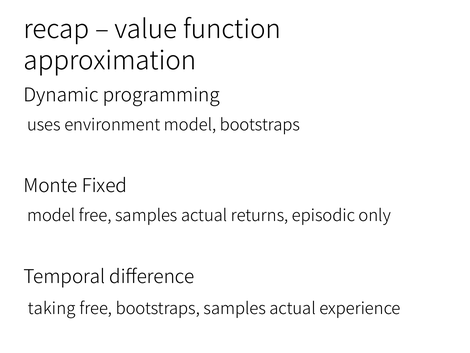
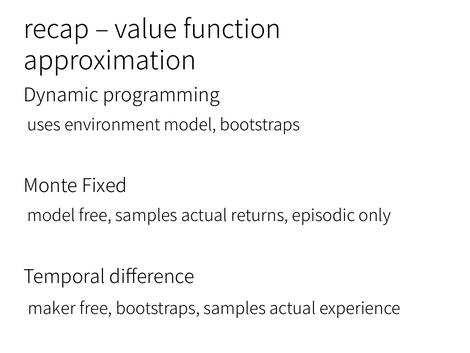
taking: taking -> maker (52, 308)
